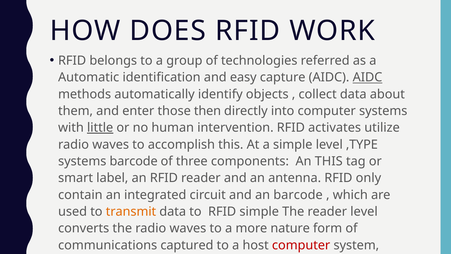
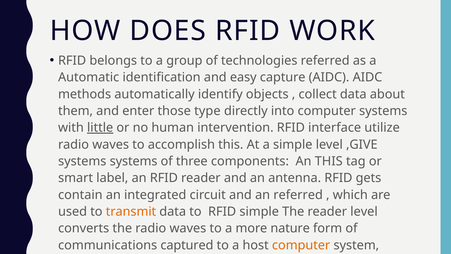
AIDC underline: present -> none (368, 77)
then: then -> type (207, 111)
activates: activates -> interface (335, 128)
,TYPE: ,TYPE -> ,GIVE (362, 144)
systems barcode: barcode -> systems (134, 161)
only: only -> gets (369, 178)
an barcode: barcode -> referred (298, 195)
computer colour: red -> orange (301, 245)
